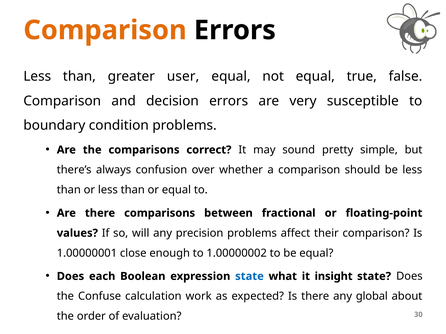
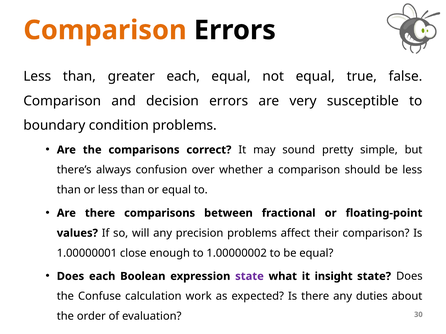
greater user: user -> each (183, 77)
state colour: blue -> purple (249, 277)
global: global -> duties (372, 297)
